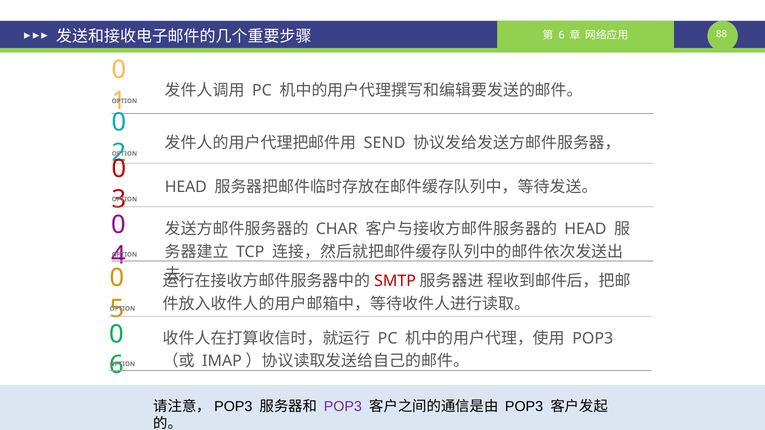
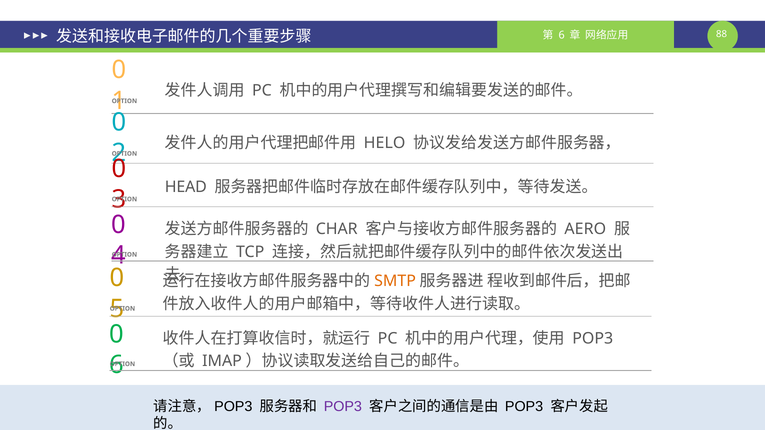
SEND: SEND -> HELO (385, 143)
HEAD: HEAD -> AERO (585, 229)
SMTP colour: red -> orange (395, 281)
